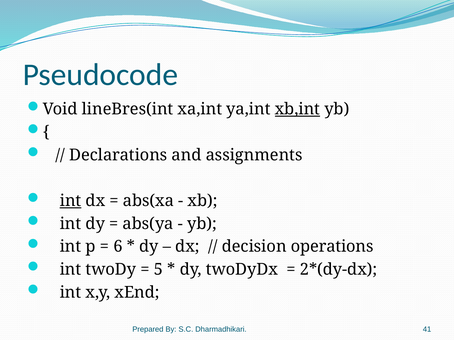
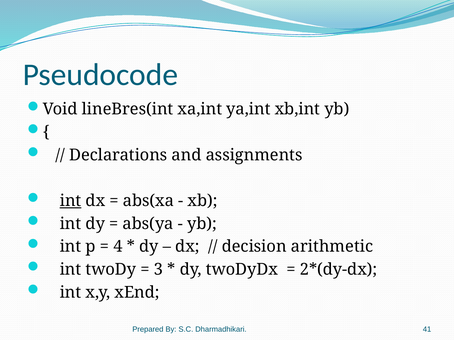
xb,int underline: present -> none (297, 109)
6: 6 -> 4 (118, 247)
operations: operations -> arithmetic (332, 247)
5: 5 -> 3 (158, 270)
